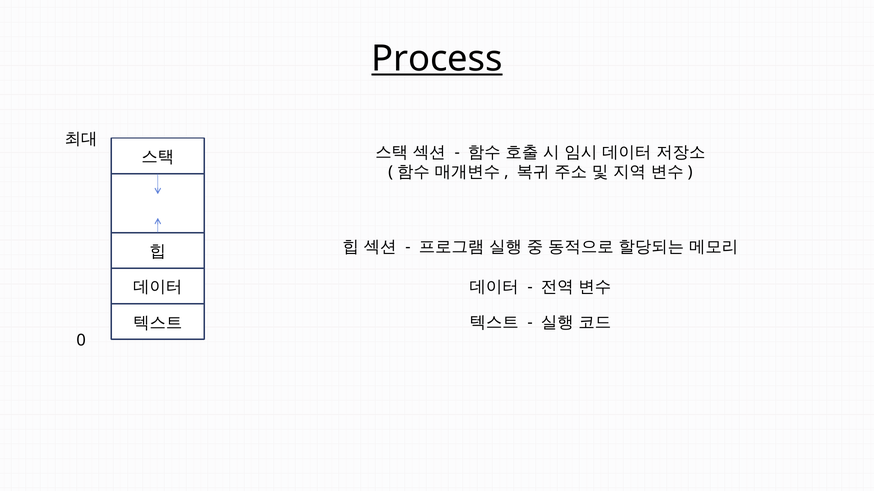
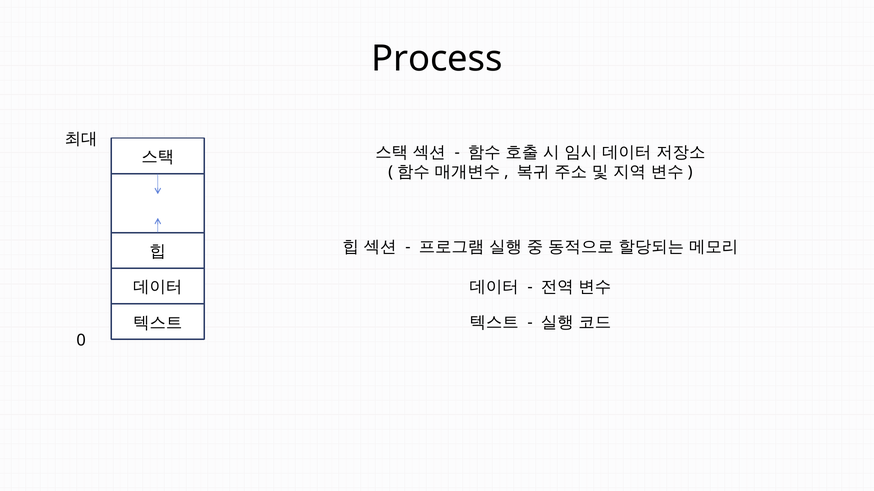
Process underline: present -> none (437, 59)
